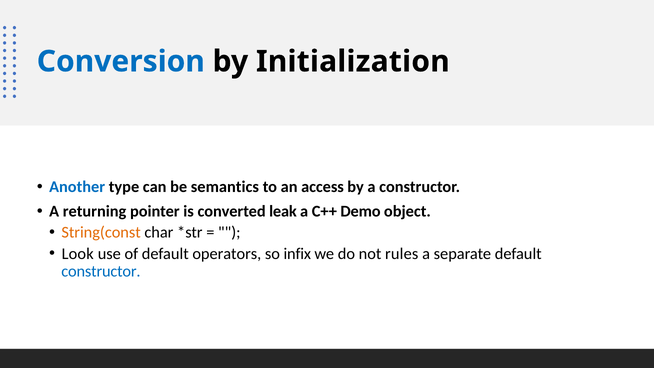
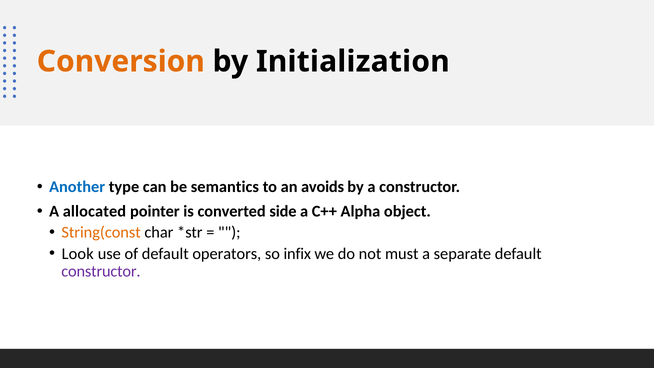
Conversion colour: blue -> orange (121, 61)
access: access -> avoids (323, 187)
returning: returning -> allocated (94, 211)
leak: leak -> side (283, 211)
Demo: Demo -> Alpha (360, 211)
rules: rules -> must (402, 254)
constructor colour: blue -> purple (101, 271)
